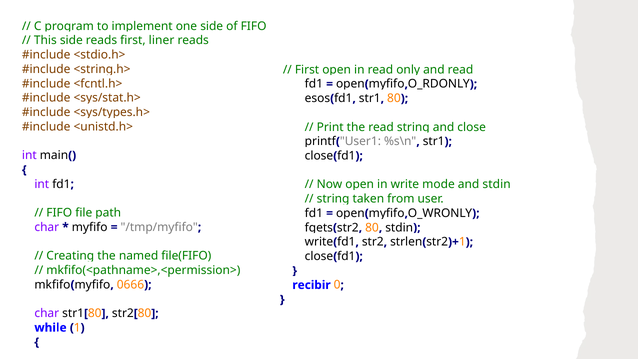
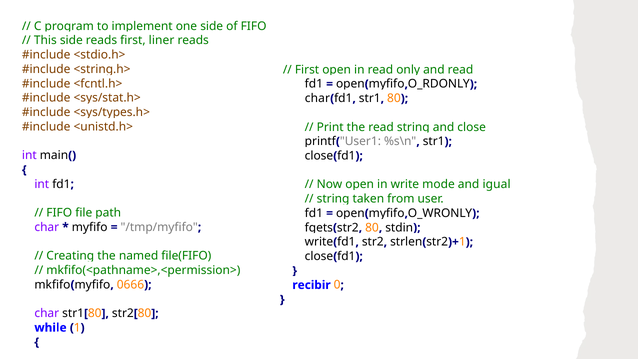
esos: esos -> char (317, 98)
and stdin: stdin -> igual (497, 184)
